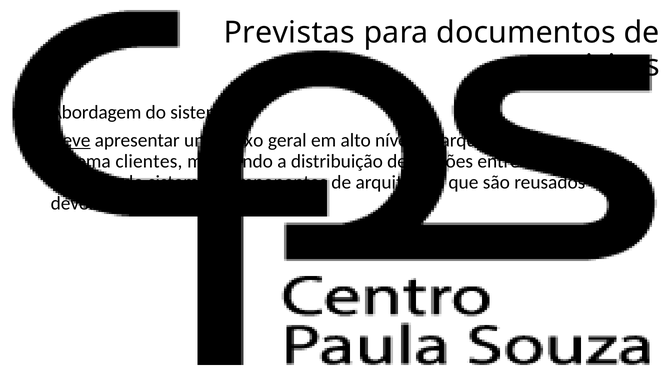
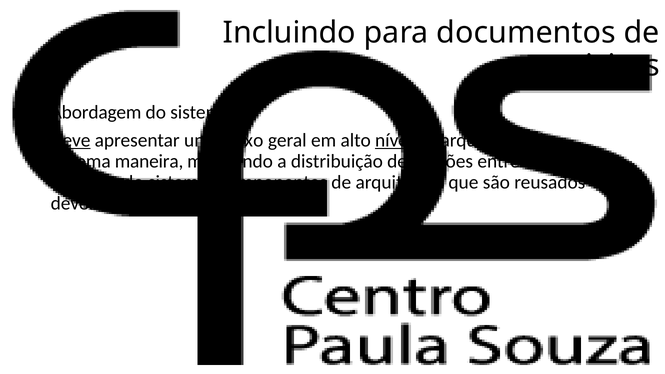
Previstas: Previstas -> Incluindo (289, 33)
nível underline: none -> present (394, 140)
clientes: clientes -> maneira (149, 161)
